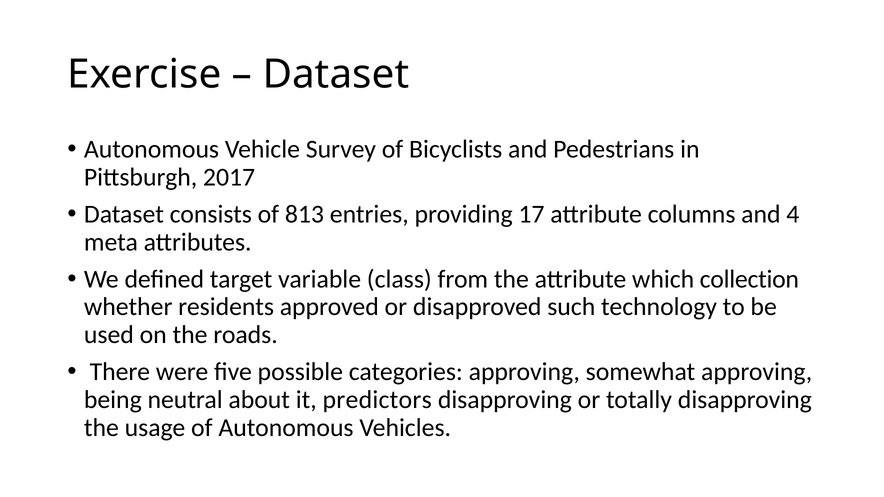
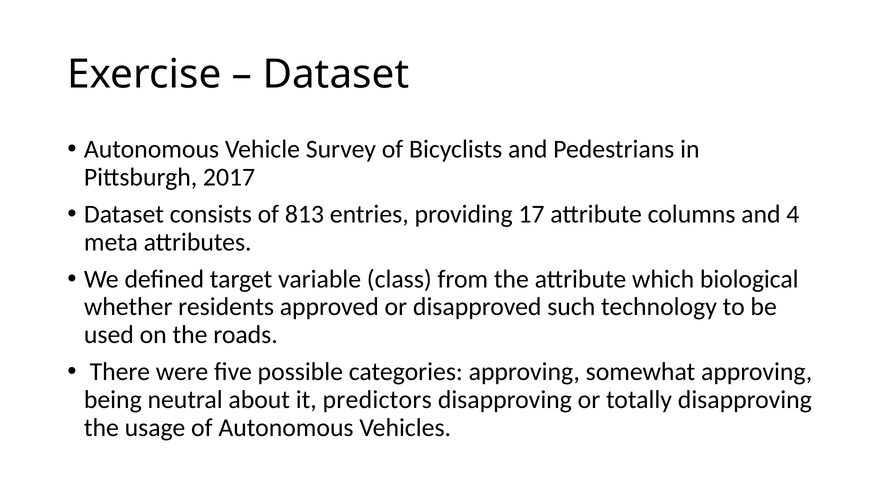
collection: collection -> biological (749, 279)
